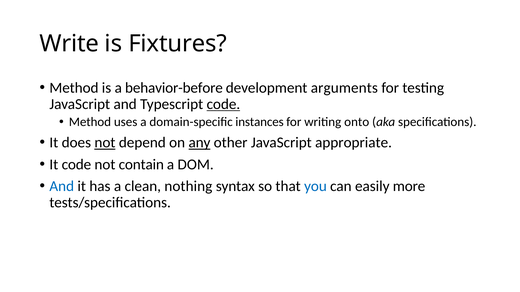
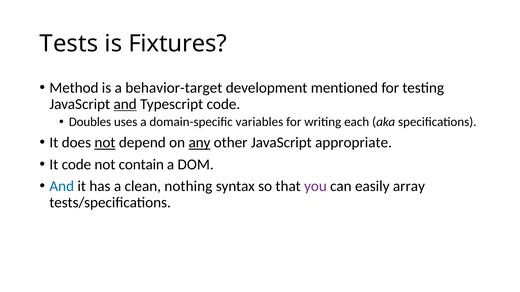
Write: Write -> Tests (69, 44)
behavior-before: behavior-before -> behavior-target (174, 88)
arguments: arguments -> mentioned (344, 88)
and underline: none -> present (125, 104)
code underline: present -> none (223, 104)
Method: Method -> Doubles (90, 122)
instances: instances -> variables (259, 122)
onto: onto -> each (357, 122)
you colour: blue -> purple (315, 186)
more: more -> array (409, 186)
